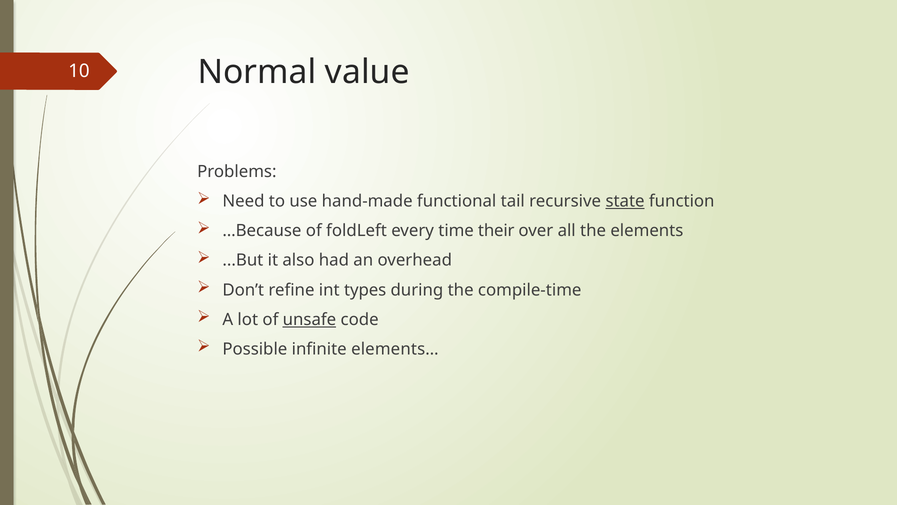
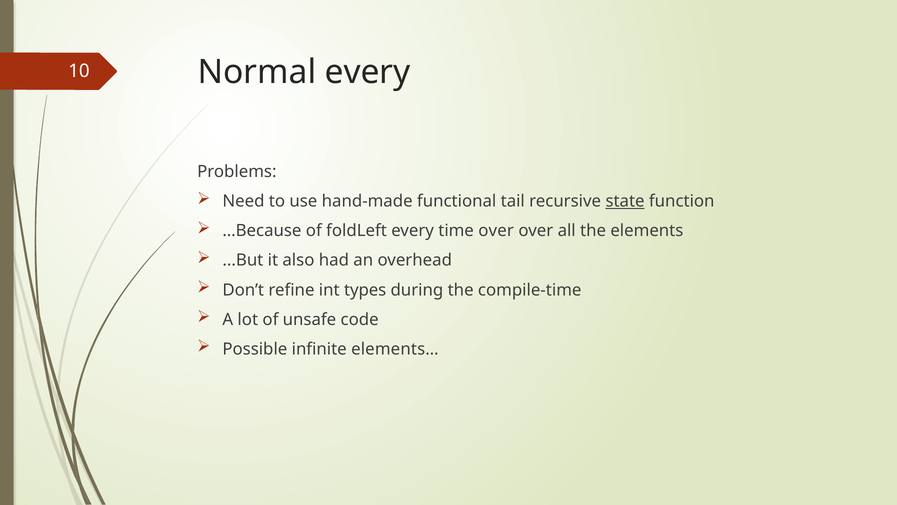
Normal value: value -> every (368, 72)
time their: their -> over (496, 231)
unsafe underline: present -> none (309, 319)
